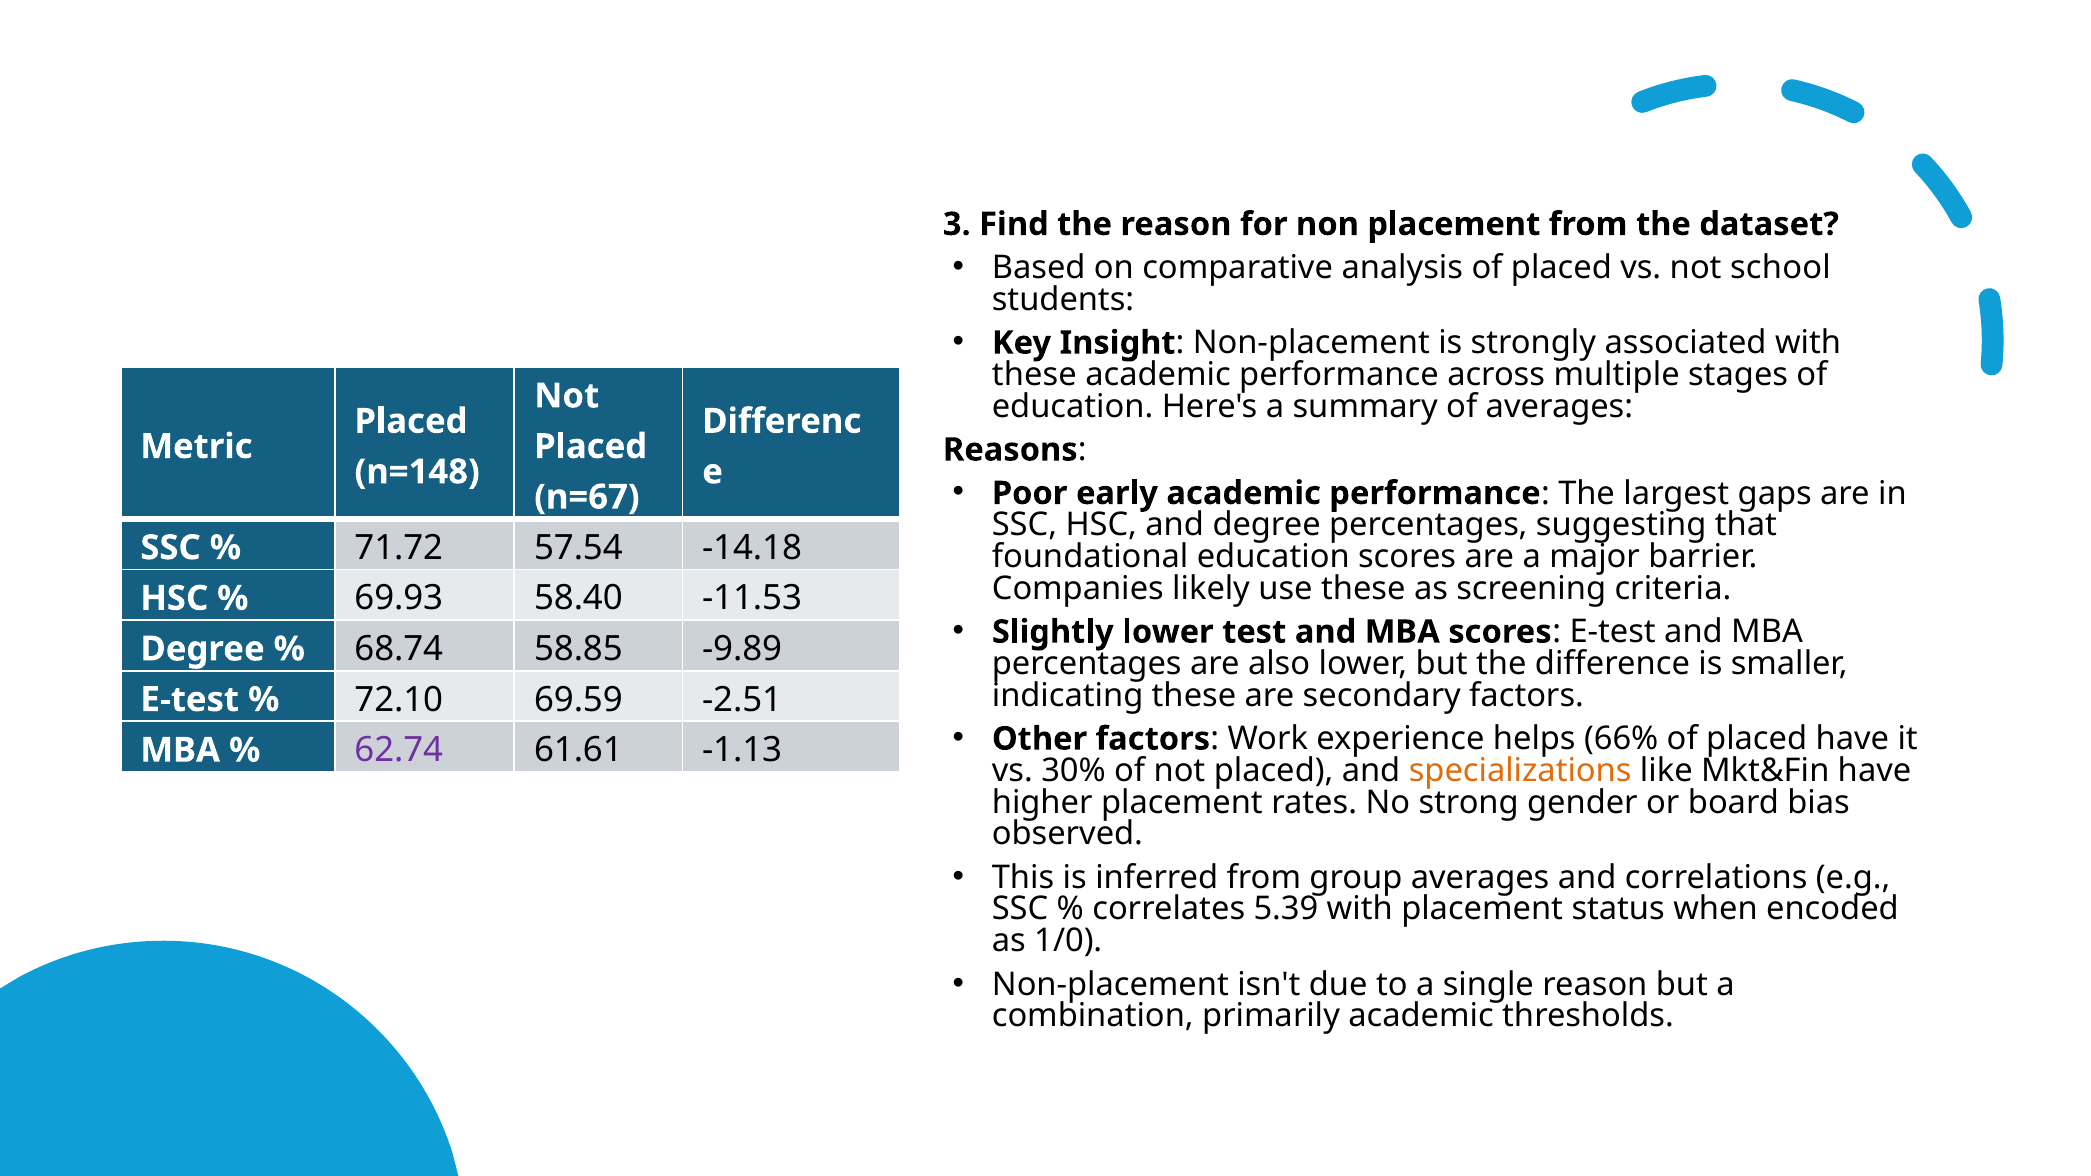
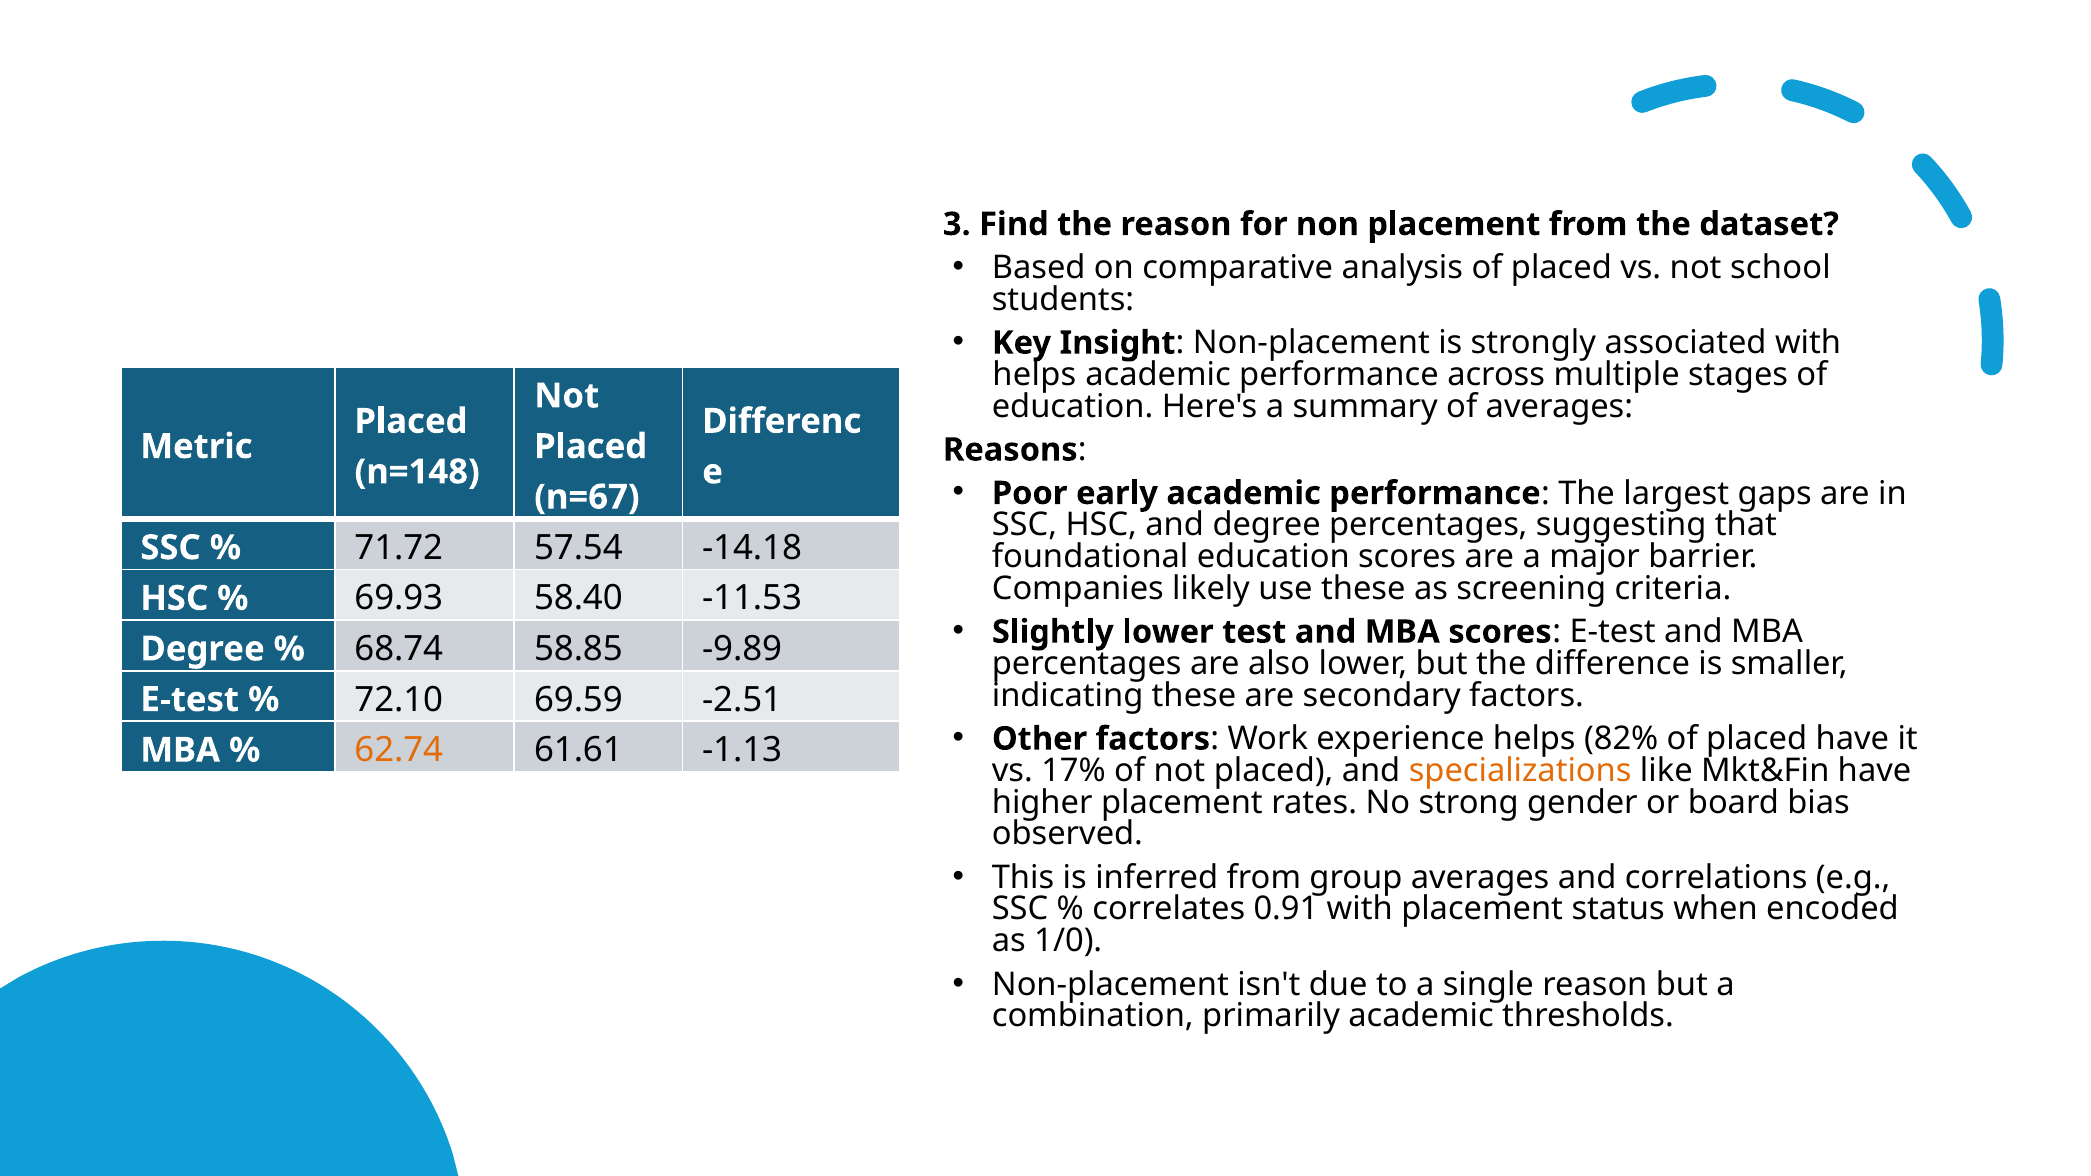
these: these -> helps (1034, 375)
66%: 66% -> 82% (1621, 739)
62.74 colour: purple -> orange (399, 750)
30%: 30% -> 17% (1074, 771)
5.39: 5.39 -> 0.91 (1286, 909)
